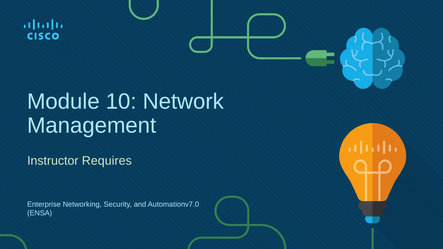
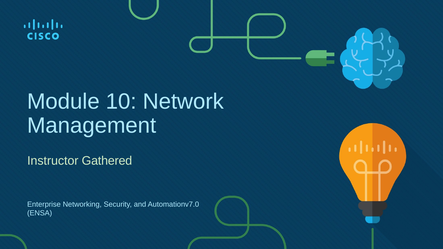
Requires: Requires -> Gathered (107, 161)
